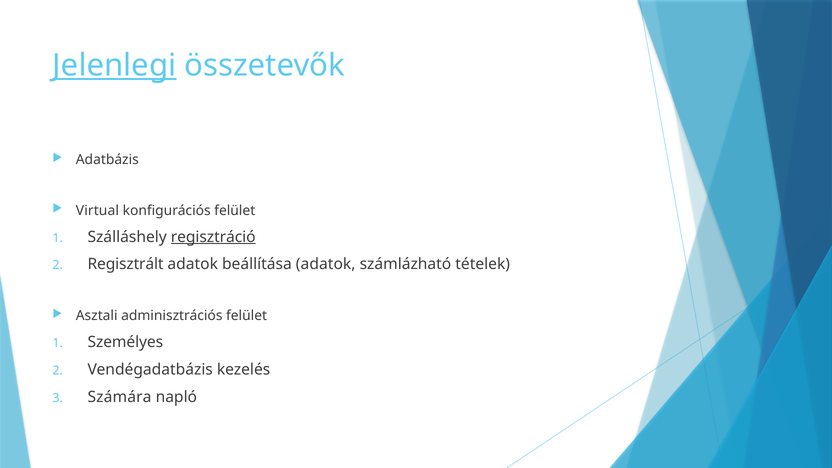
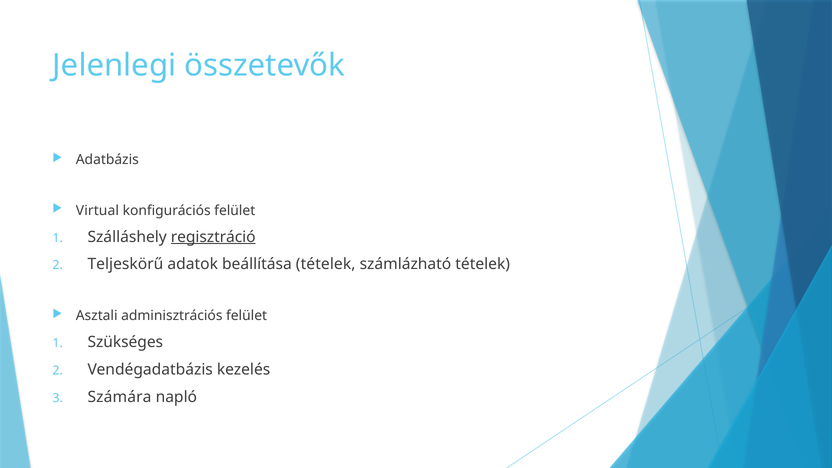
Jelenlegi underline: present -> none (114, 66)
Regisztrált: Regisztrált -> Teljeskörű (125, 264)
beállítása adatok: adatok -> tételek (326, 264)
Személyes: Személyes -> Szükséges (125, 342)
